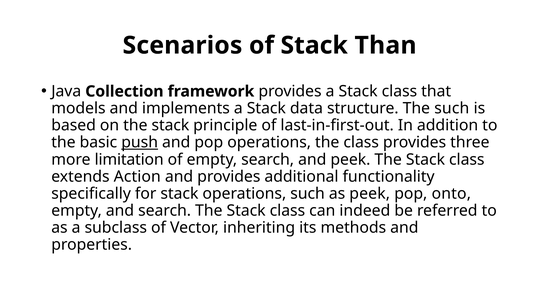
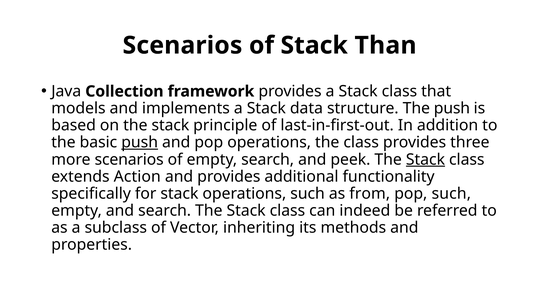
The such: such -> push (452, 108)
more limitation: limitation -> scenarios (129, 159)
Stack underline: none -> present (425, 159)
as peek: peek -> from (370, 193)
pop onto: onto -> such (451, 193)
